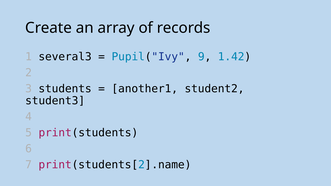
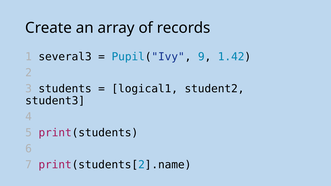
another1: another1 -> logical1 (145, 89)
